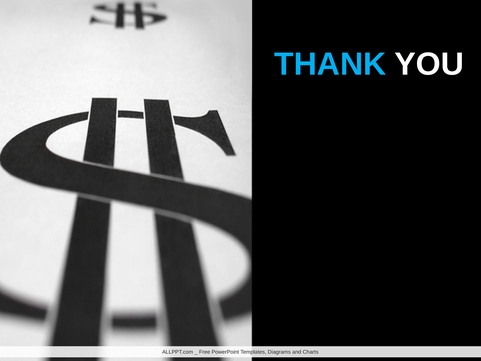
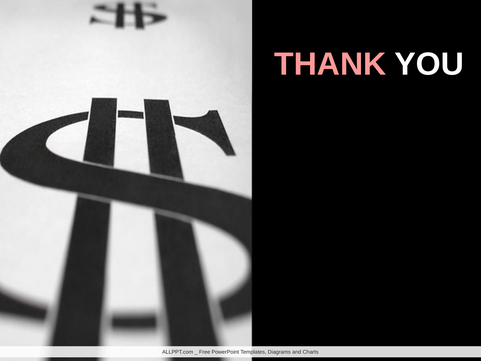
THANK colour: light blue -> pink (330, 64)
